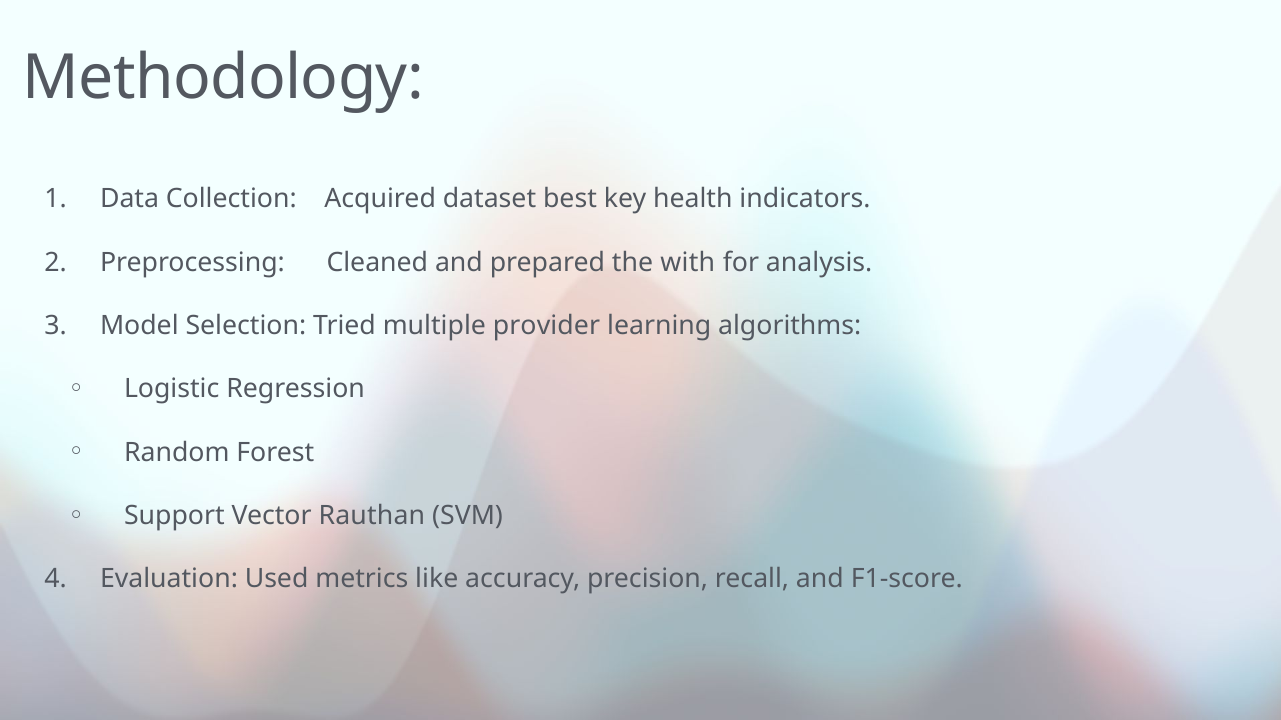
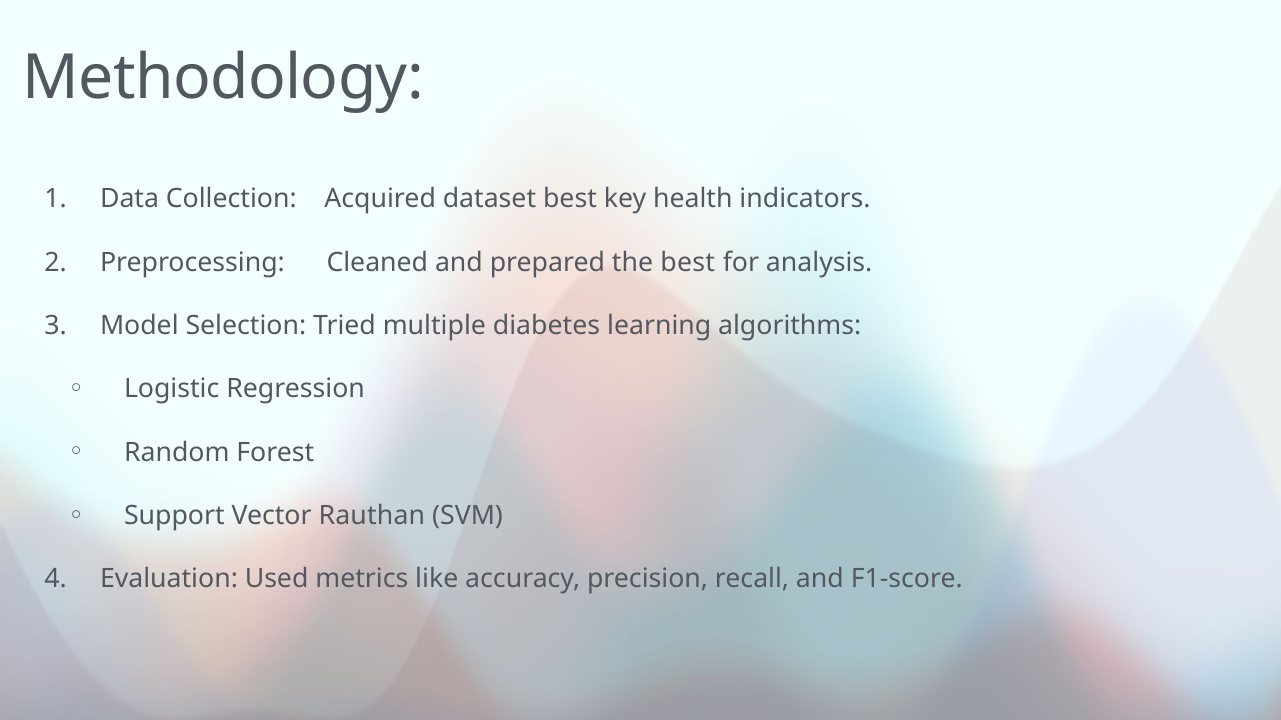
the with: with -> best (688, 262)
provider: provider -> diabetes (547, 326)
